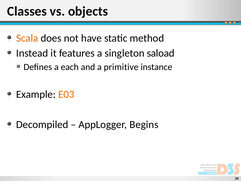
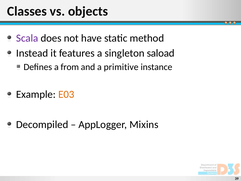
Scala colour: orange -> purple (27, 38)
each: each -> from (70, 67)
Begins: Begins -> Mixins (144, 124)
